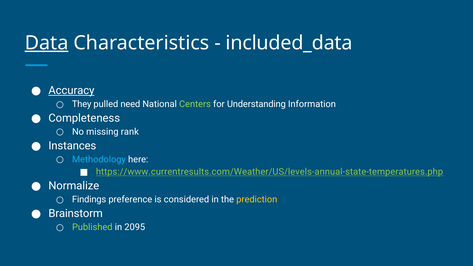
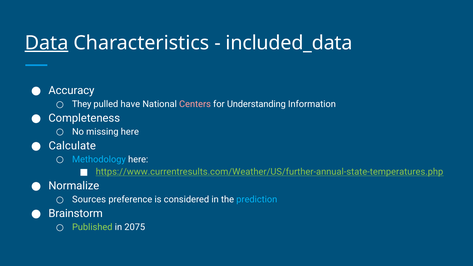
Accuracy underline: present -> none (71, 90)
need: need -> have (130, 104)
Centers colour: light green -> pink (195, 104)
missing rank: rank -> here (130, 132)
Instances: Instances -> Calculate (72, 146)
https://www.currentresults.com/Weather/US/levels-annual-state-temperatures.php: https://www.currentresults.com/Weather/US/levels-annual-state-temperatures.php -> https://www.currentresults.com/Weather/US/further-annual-state-temperatures.php (269, 172)
Findings: Findings -> Sources (89, 199)
prediction colour: yellow -> light blue (257, 199)
2095: 2095 -> 2075 (135, 227)
